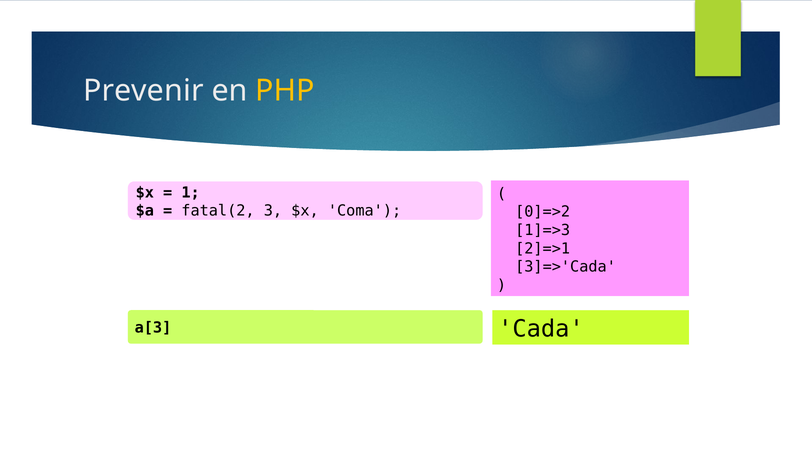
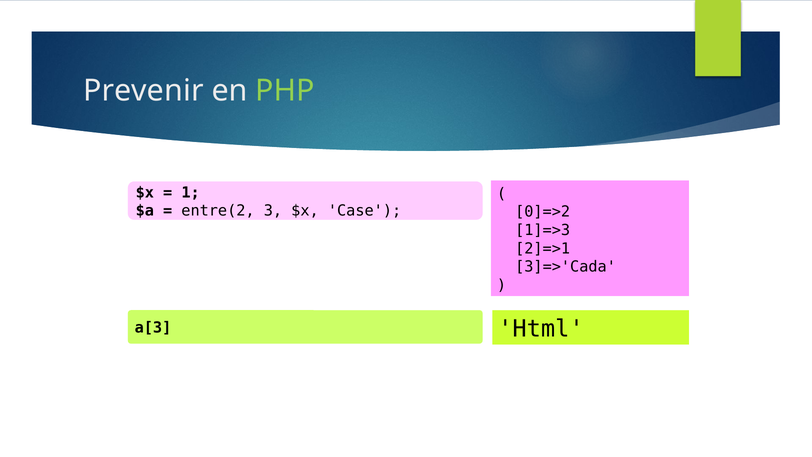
PHP colour: yellow -> light green (285, 91)
fatal(2: fatal(2 -> entre(2 (218, 211)
Coma: Coma -> Case (365, 211)
Cada: Cada -> Html (541, 329)
